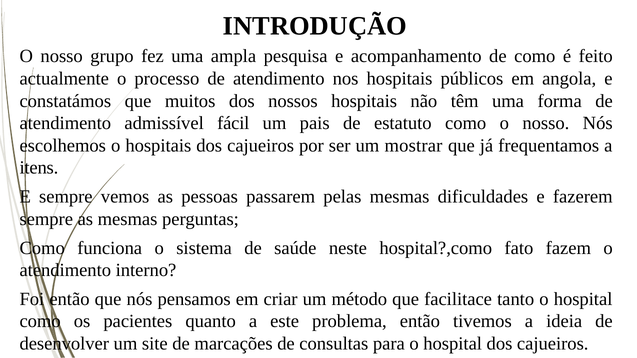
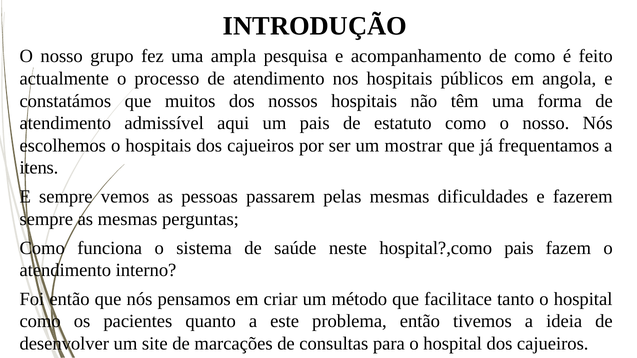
fácil: fácil -> aqui (233, 123)
hospital?,como fato: fato -> pais (519, 248)
